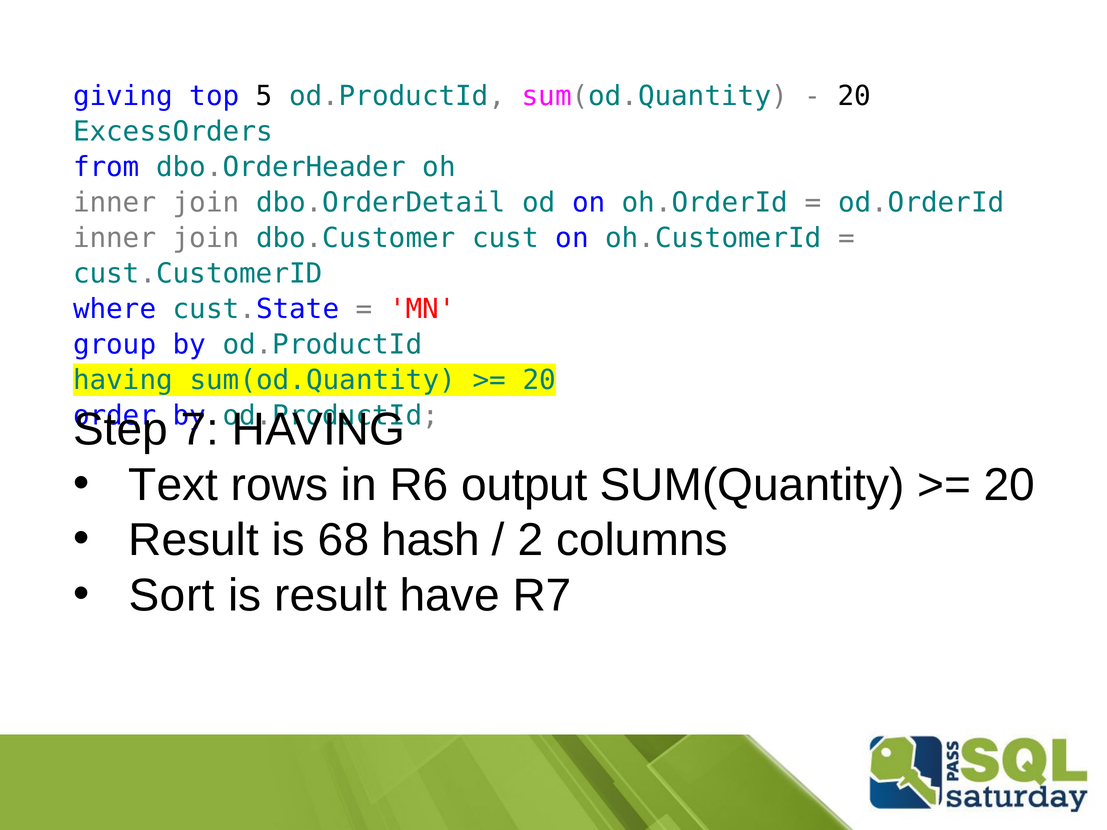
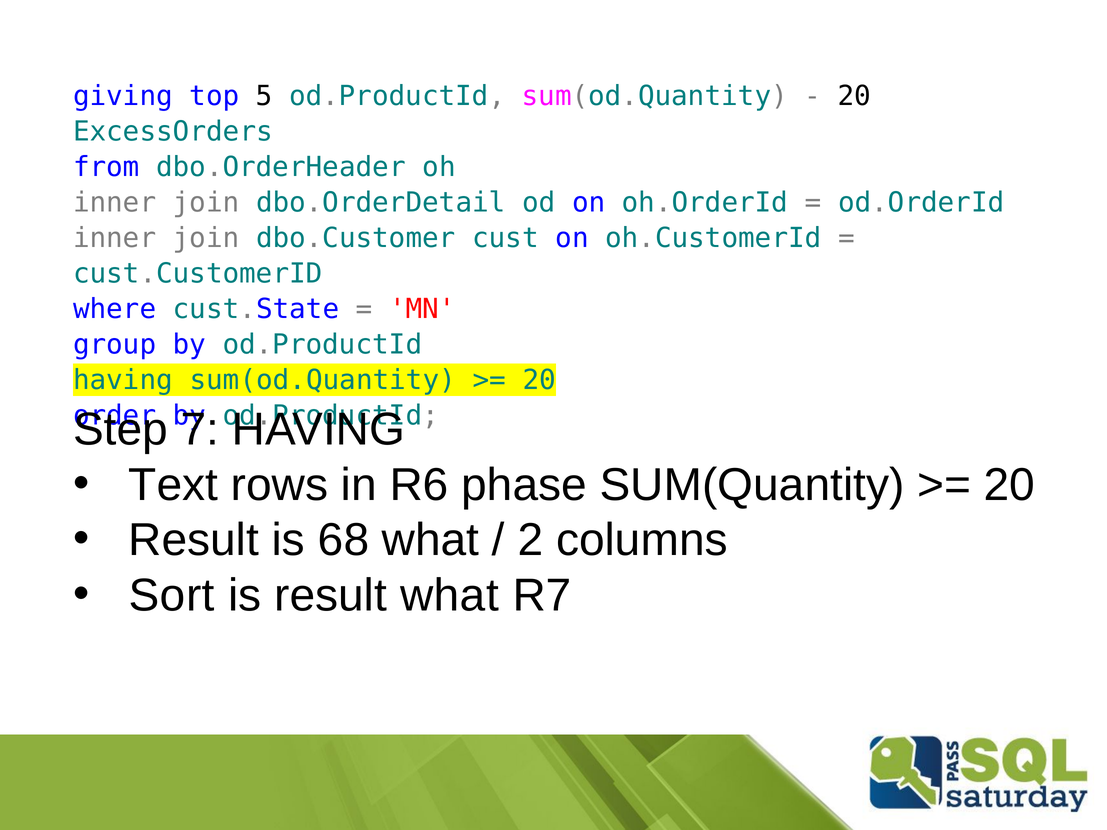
output: output -> phase (524, 485)
68 hash: hash -> what (431, 540)
result have: have -> what (449, 596)
